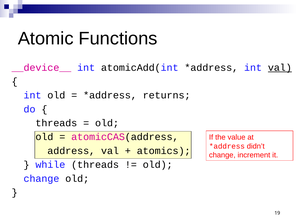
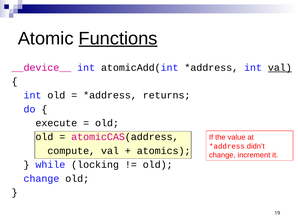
Functions underline: none -> present (118, 39)
threads: threads -> execute (56, 123)
address: address -> compute (71, 151)
while threads: threads -> locking (95, 165)
